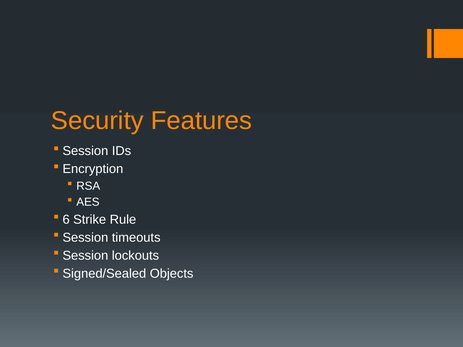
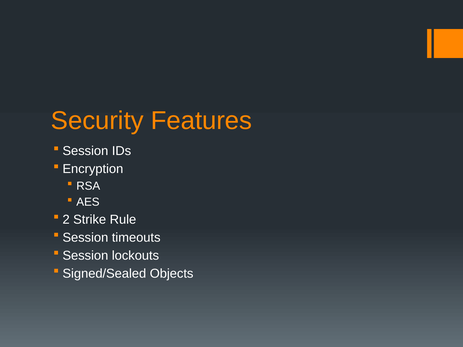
6: 6 -> 2 (66, 220)
